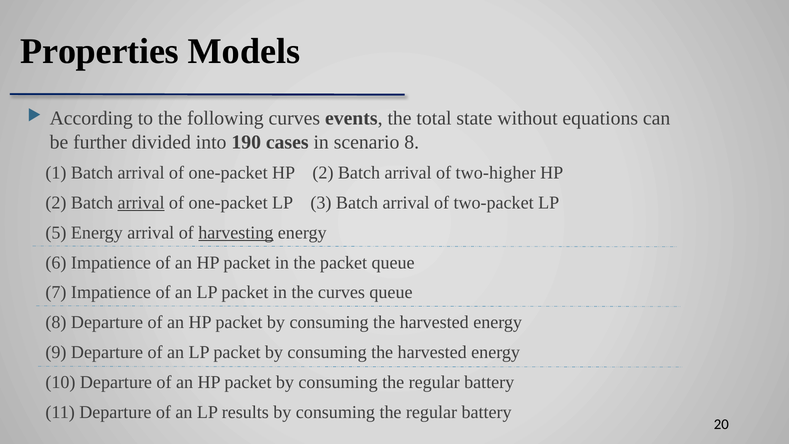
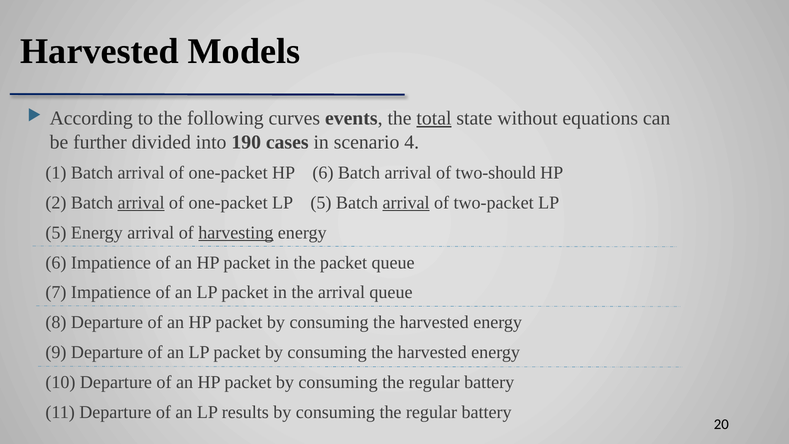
Properties: Properties -> Harvested (100, 51)
total underline: none -> present (434, 118)
scenario 8: 8 -> 4 (412, 142)
one-packet HP 2: 2 -> 6 (323, 173)
two-higher: two-higher -> two-should (496, 173)
one-packet LP 3: 3 -> 5 (321, 203)
arrival underline: none -> present (406, 203)
the curves: curves -> arrival (341, 292)
